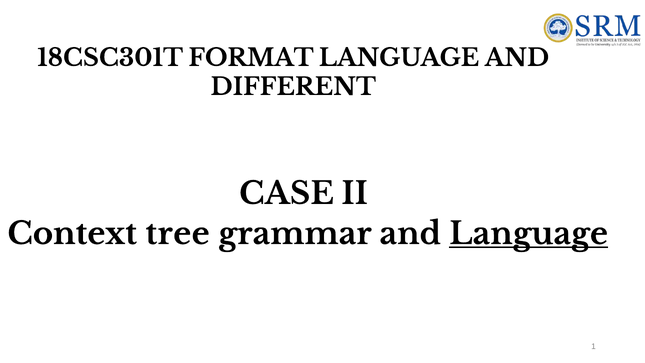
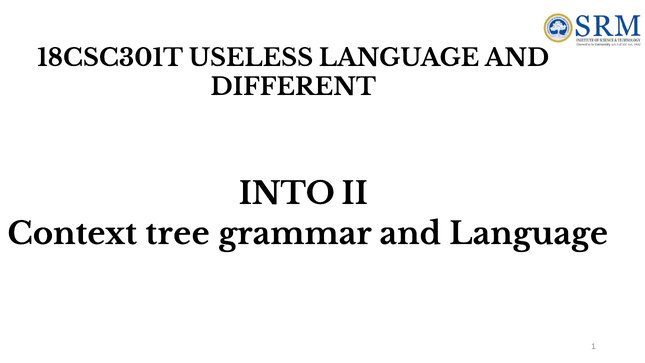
FORMAT: FORMAT -> USELESS (251, 58)
CASE: CASE -> INTO (287, 194)
Language underline: present -> none (529, 234)
